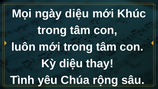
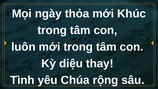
ngày diệu: diệu -> thỏa (77, 14)
